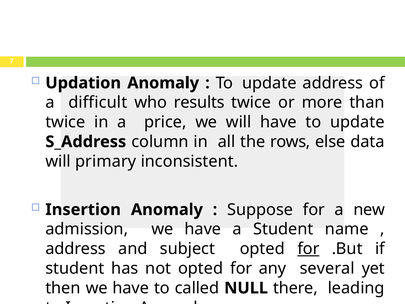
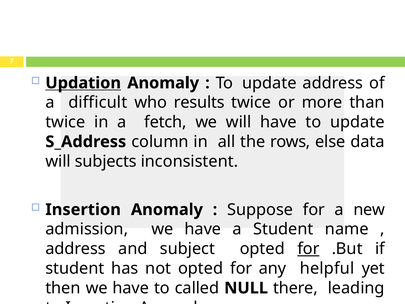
Updation underline: none -> present (83, 83)
price: price -> fetch (165, 122)
primary: primary -> subjects (106, 161)
several: several -> helpful (327, 268)
